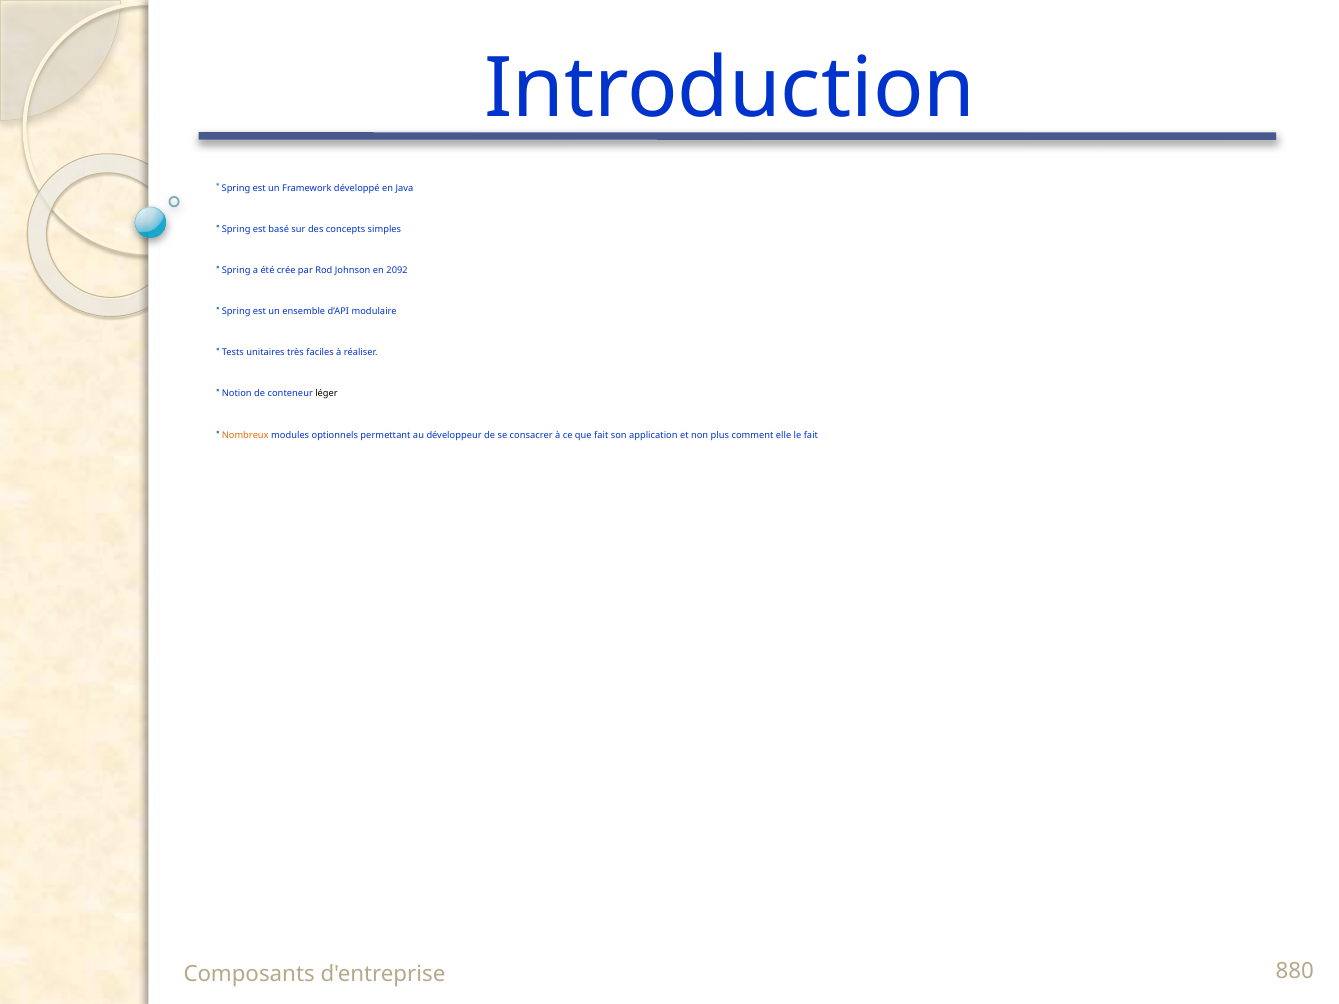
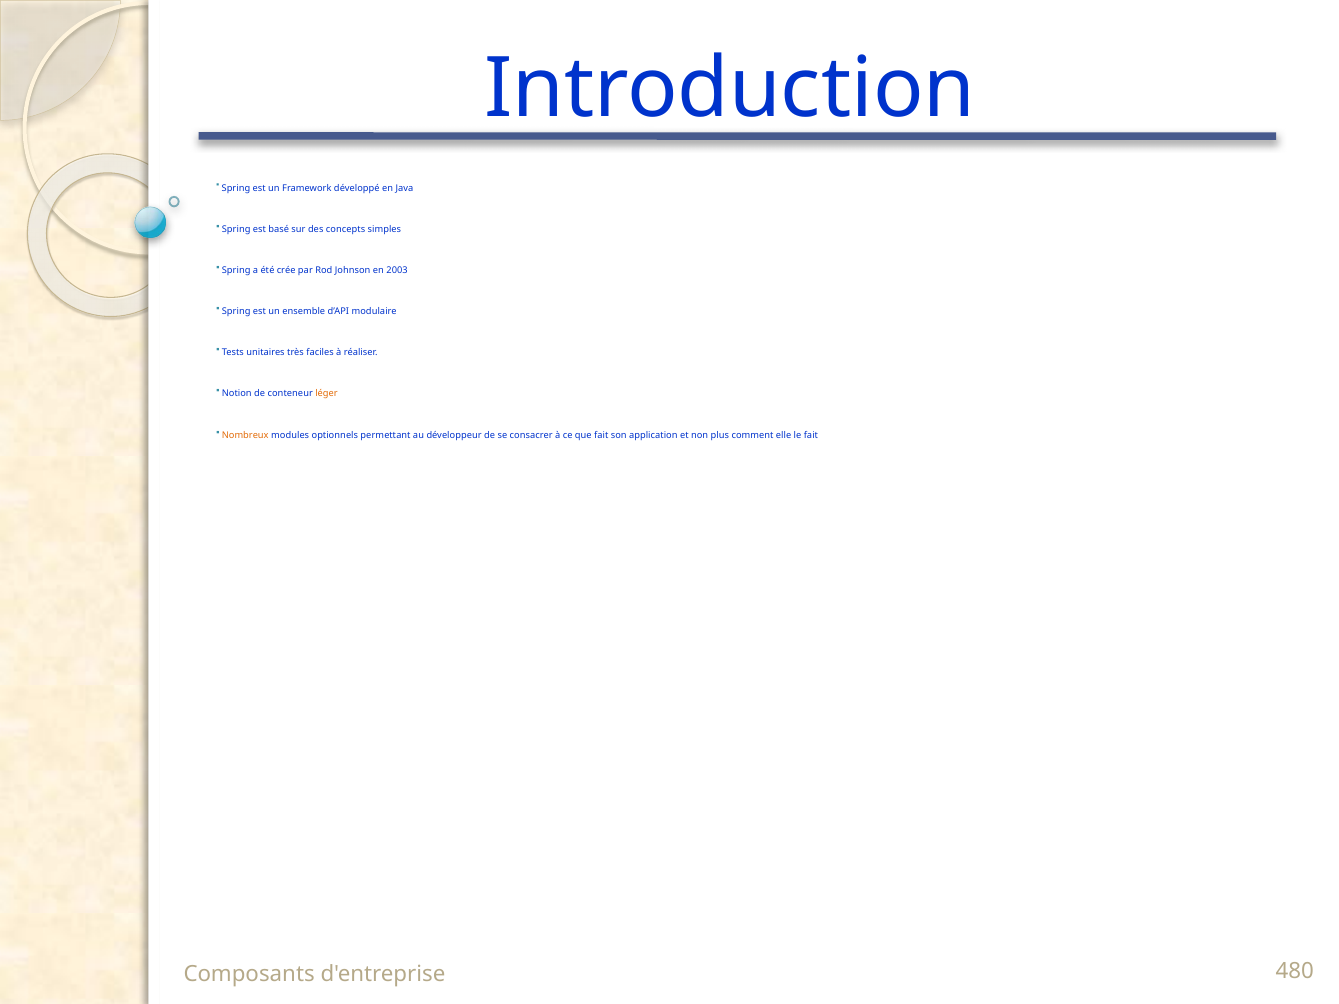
2092: 2092 -> 2003 (397, 270)
léger colour: black -> orange (327, 394)
880: 880 -> 480 (1295, 971)
